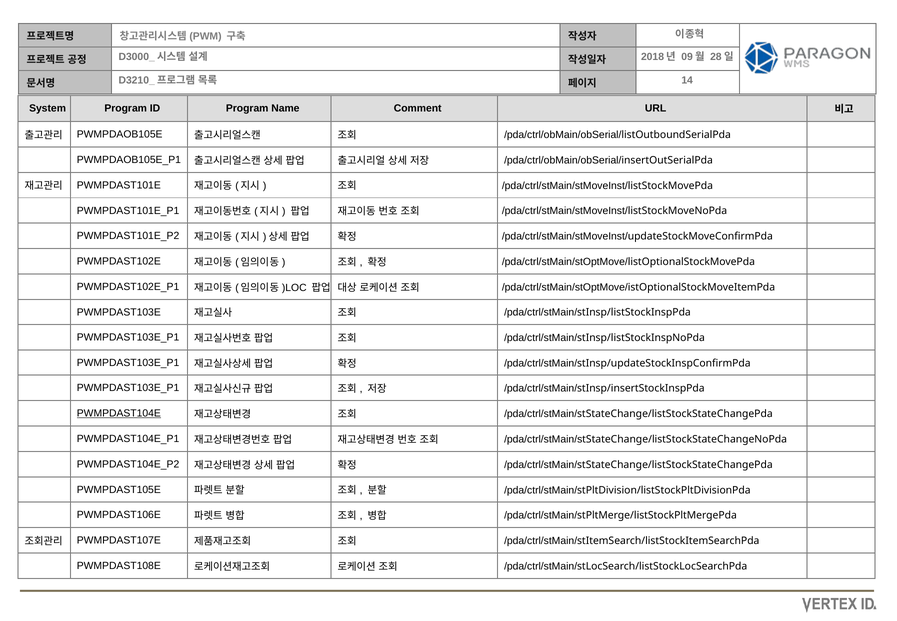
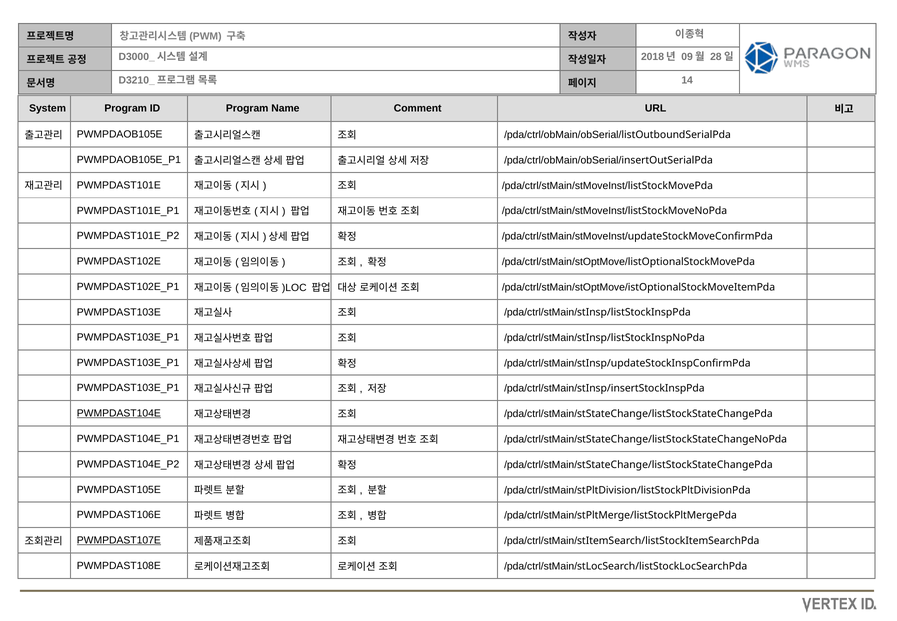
PWMPDAST107E underline: none -> present (119, 540)
